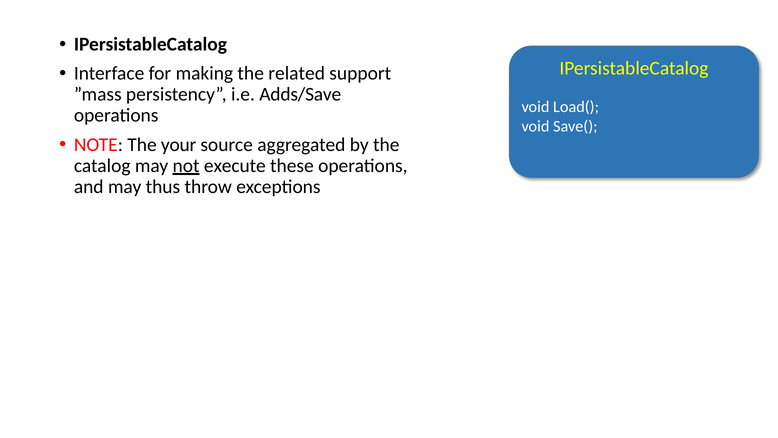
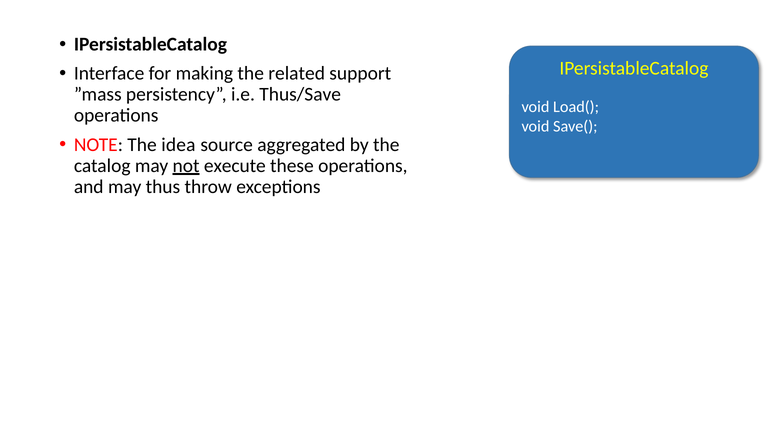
Adds/Save: Adds/Save -> Thus/Save (300, 94)
your: your -> idea (178, 145)
